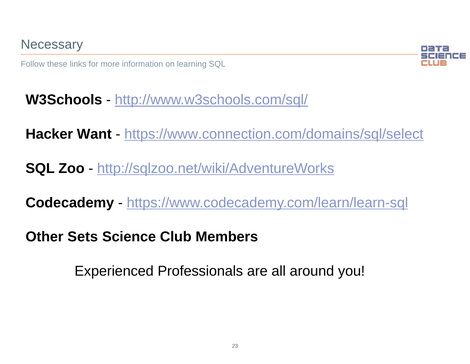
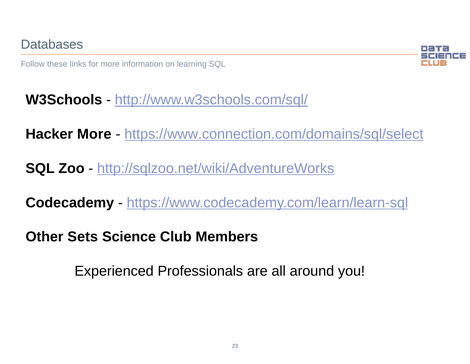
Necessary: Necessary -> Databases (52, 44)
Hacker Want: Want -> More (94, 134)
